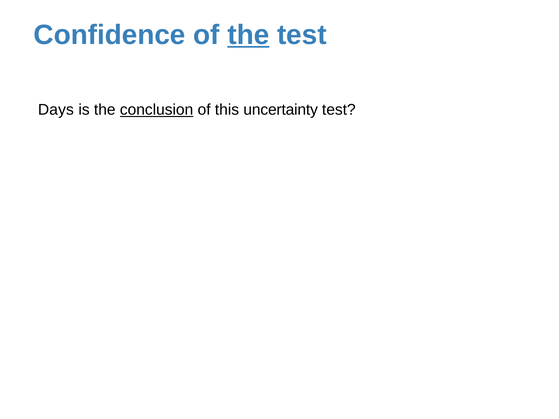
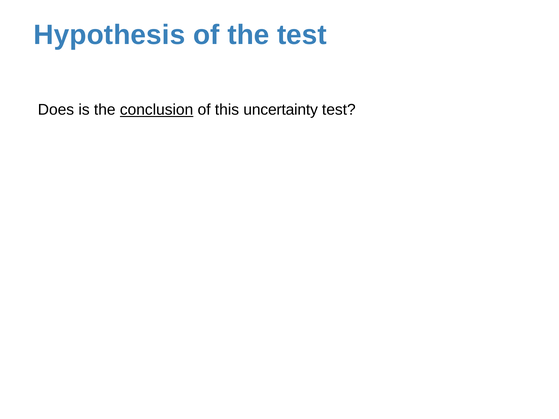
Confidence: Confidence -> Hypothesis (109, 35)
the underline: present -> none (248, 35)
Days: Days -> Does (56, 110)
